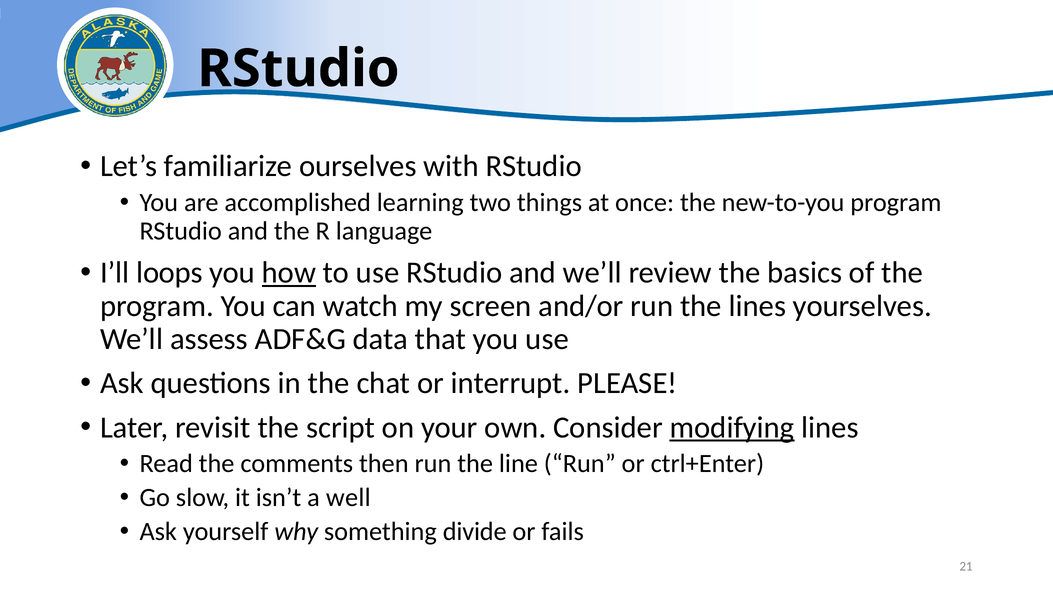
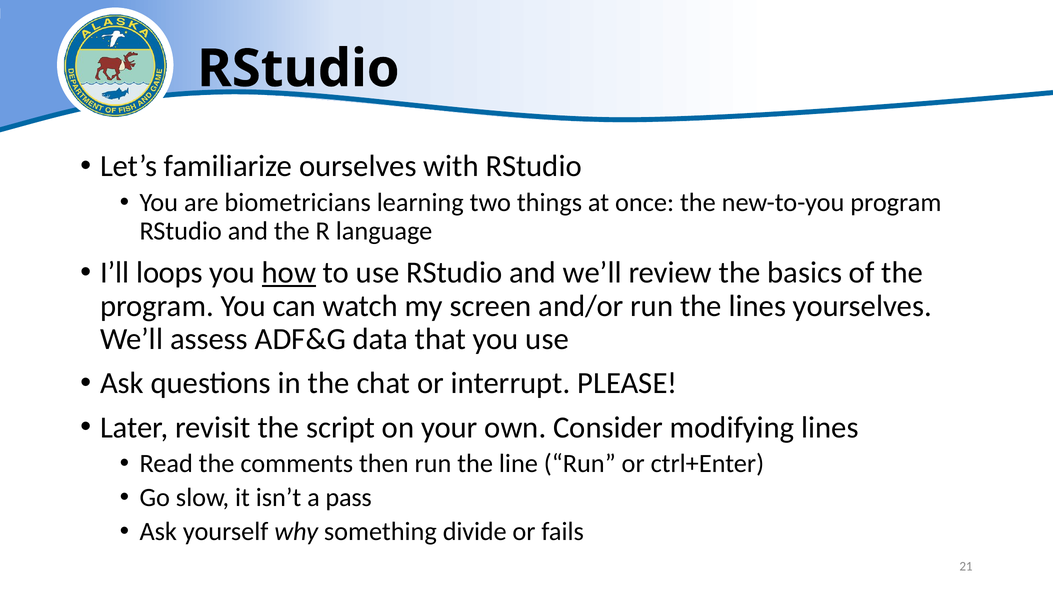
accomplished: accomplished -> biometricians (298, 202)
modifying underline: present -> none (732, 427)
well: well -> pass (349, 497)
